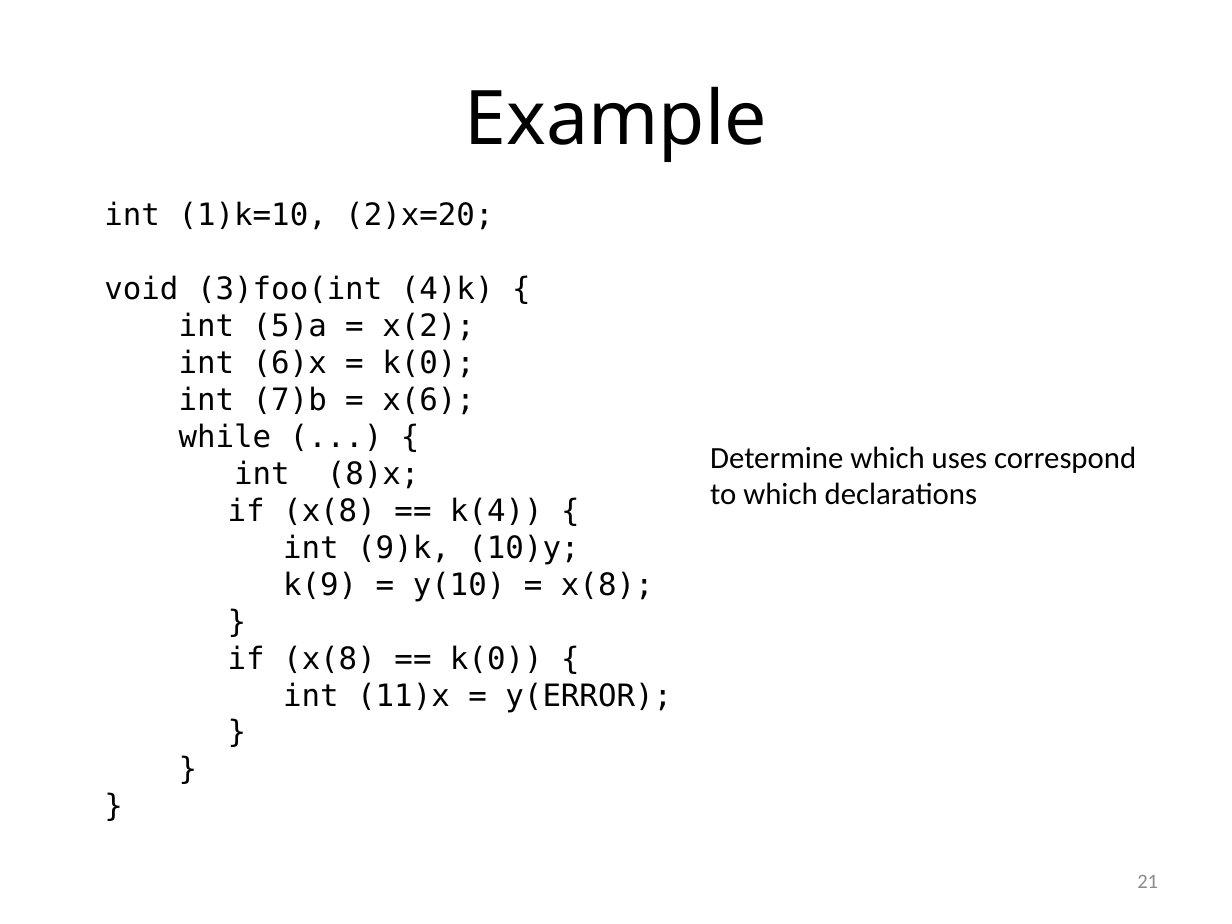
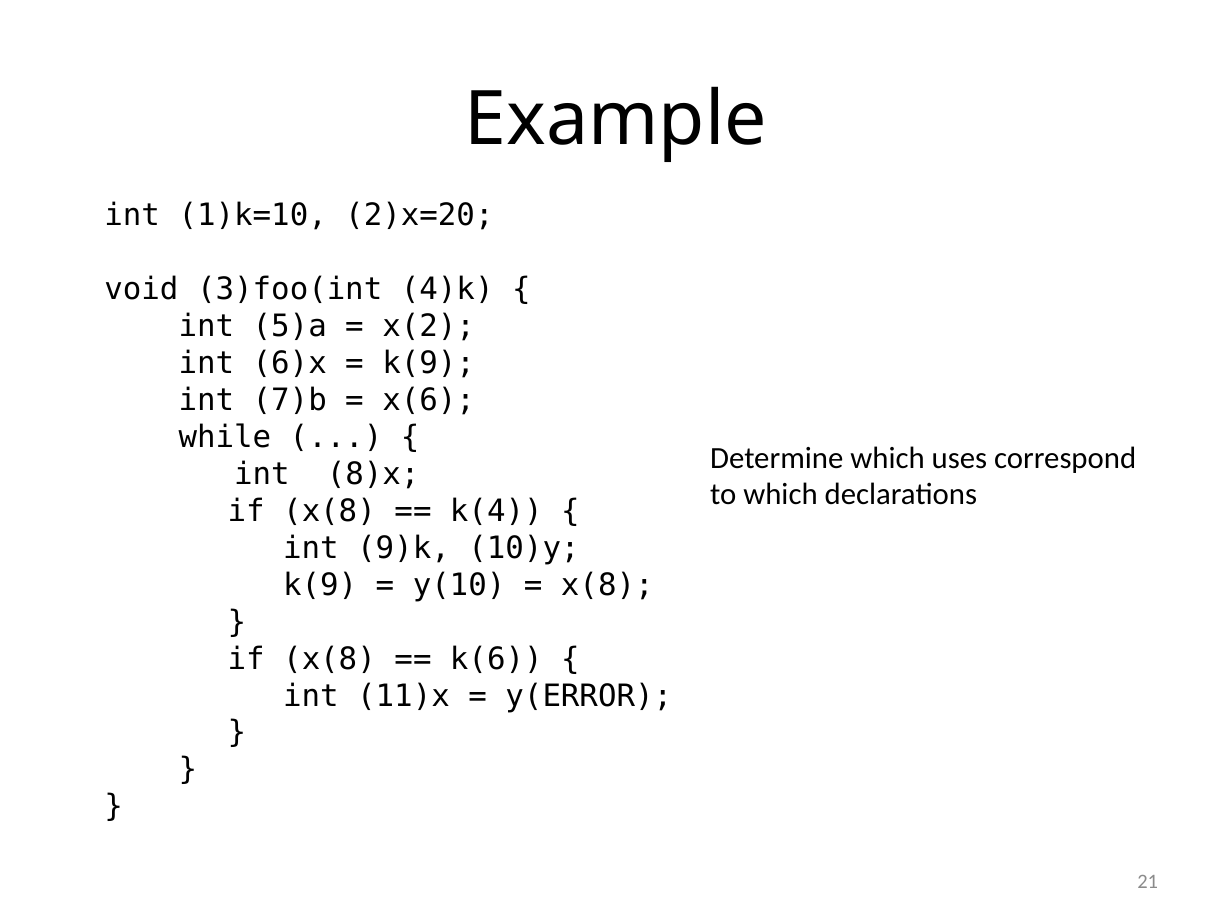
k(0: k(0 -> k(9 (429, 363)
k(0: k(0 -> k(6 (496, 659)
